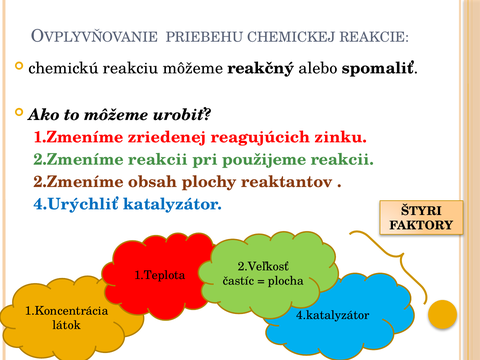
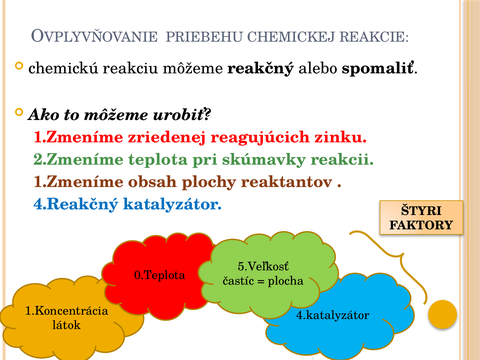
2.Zmeníme reakcii: reakcii -> teplota (158, 160)
použijeme: použijeme -> skúmavky (264, 160)
2.Zmeníme: 2.Zmeníme -> 1.Zmeníme (79, 182)
4.Urýchliť: 4.Urýchliť -> 4.Reakčný (76, 204)
2.Veľkosť: 2.Veľkosť -> 5.Veľkosť (263, 267)
1.Teplota: 1.Teplota -> 0.Teplota (160, 275)
